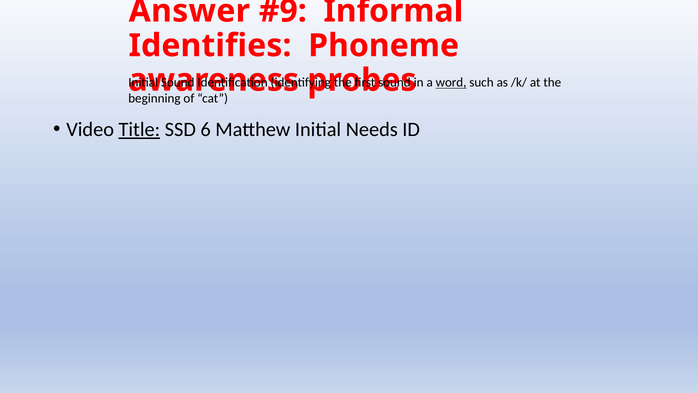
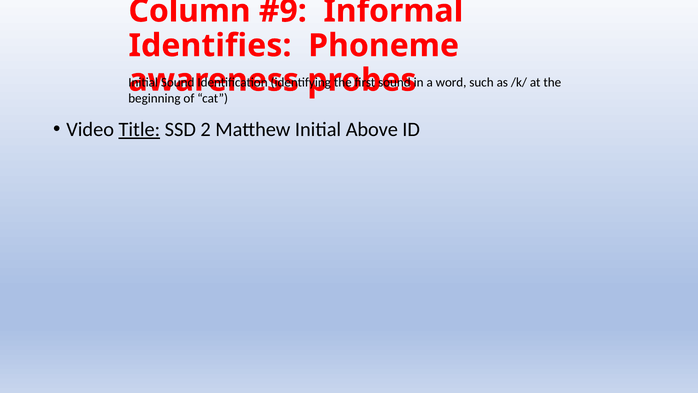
Answer: Answer -> Column (190, 11)
word underline: present -> none (451, 83)
6: 6 -> 2 (206, 129)
Needs: Needs -> Above (372, 129)
